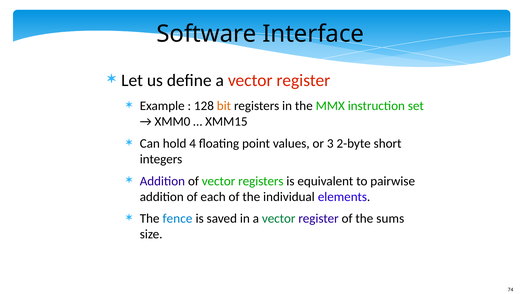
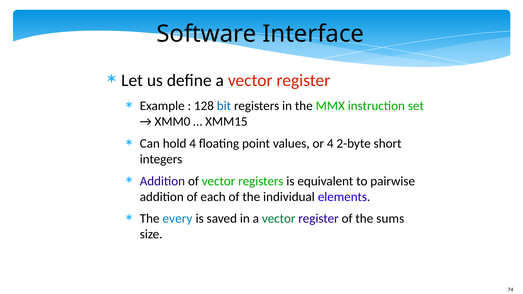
bit colour: orange -> blue (224, 106)
or 3: 3 -> 4 (330, 144)
fence: fence -> every (177, 219)
